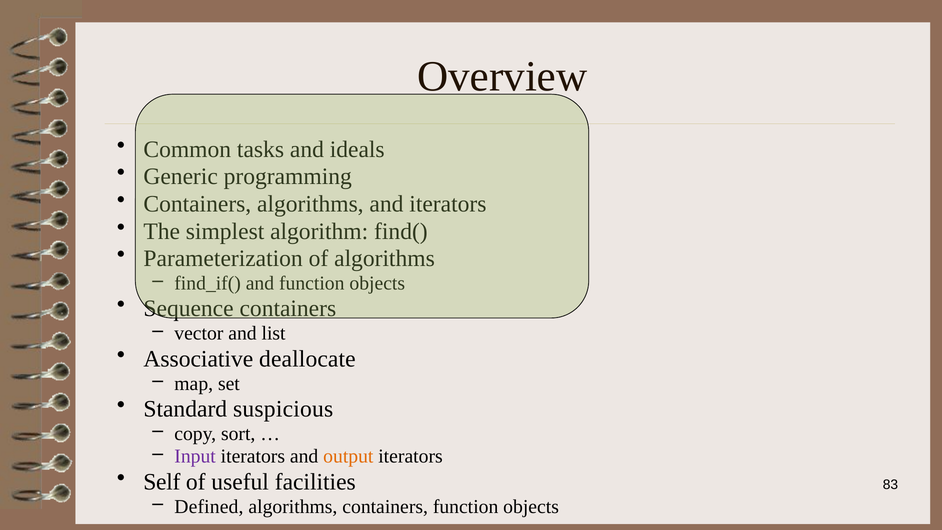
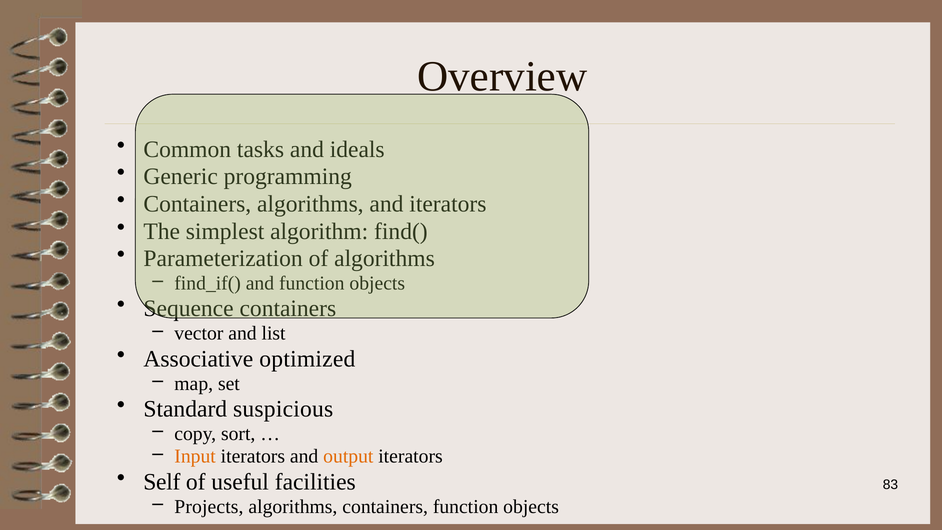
deallocate: deallocate -> optimized (307, 359)
Input colour: purple -> orange (195, 456)
Defined: Defined -> Projects (209, 506)
